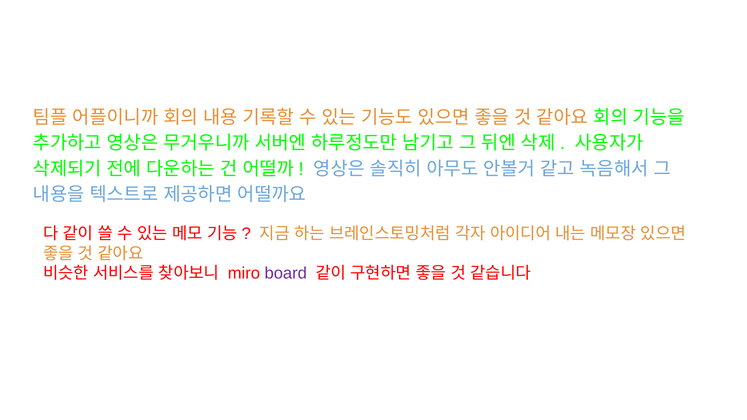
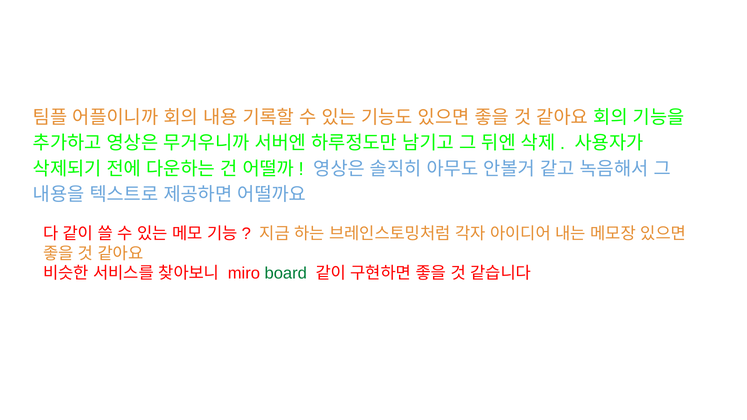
board colour: purple -> green (286, 274)
